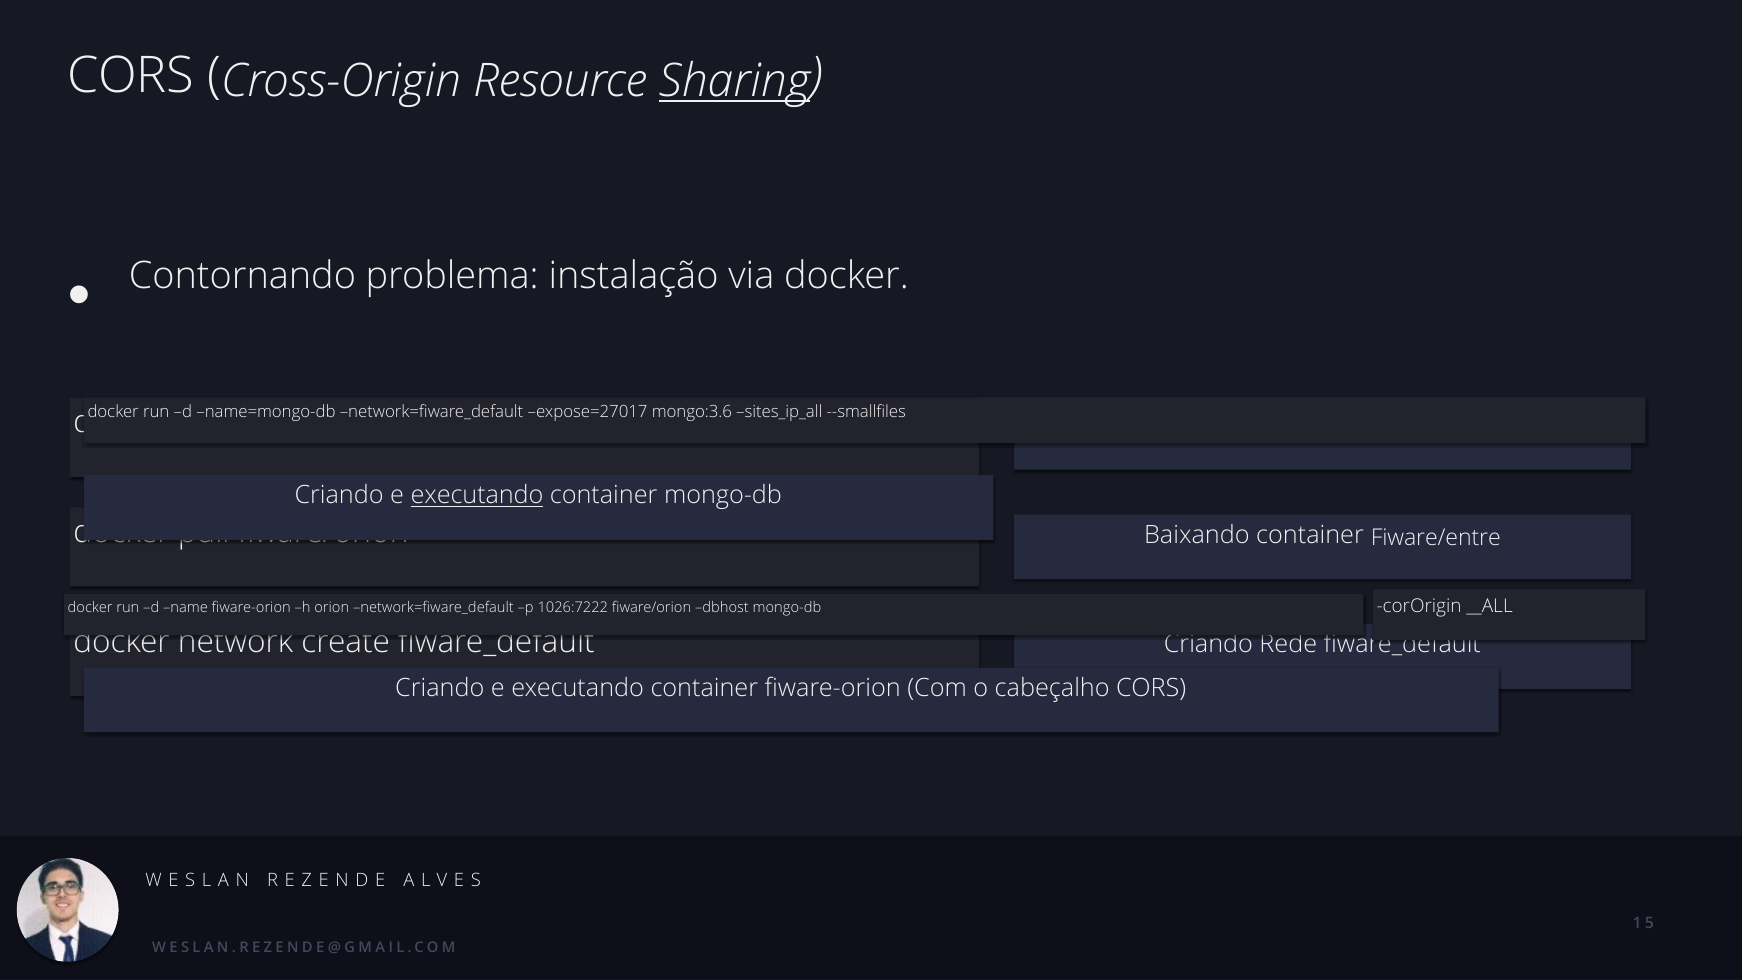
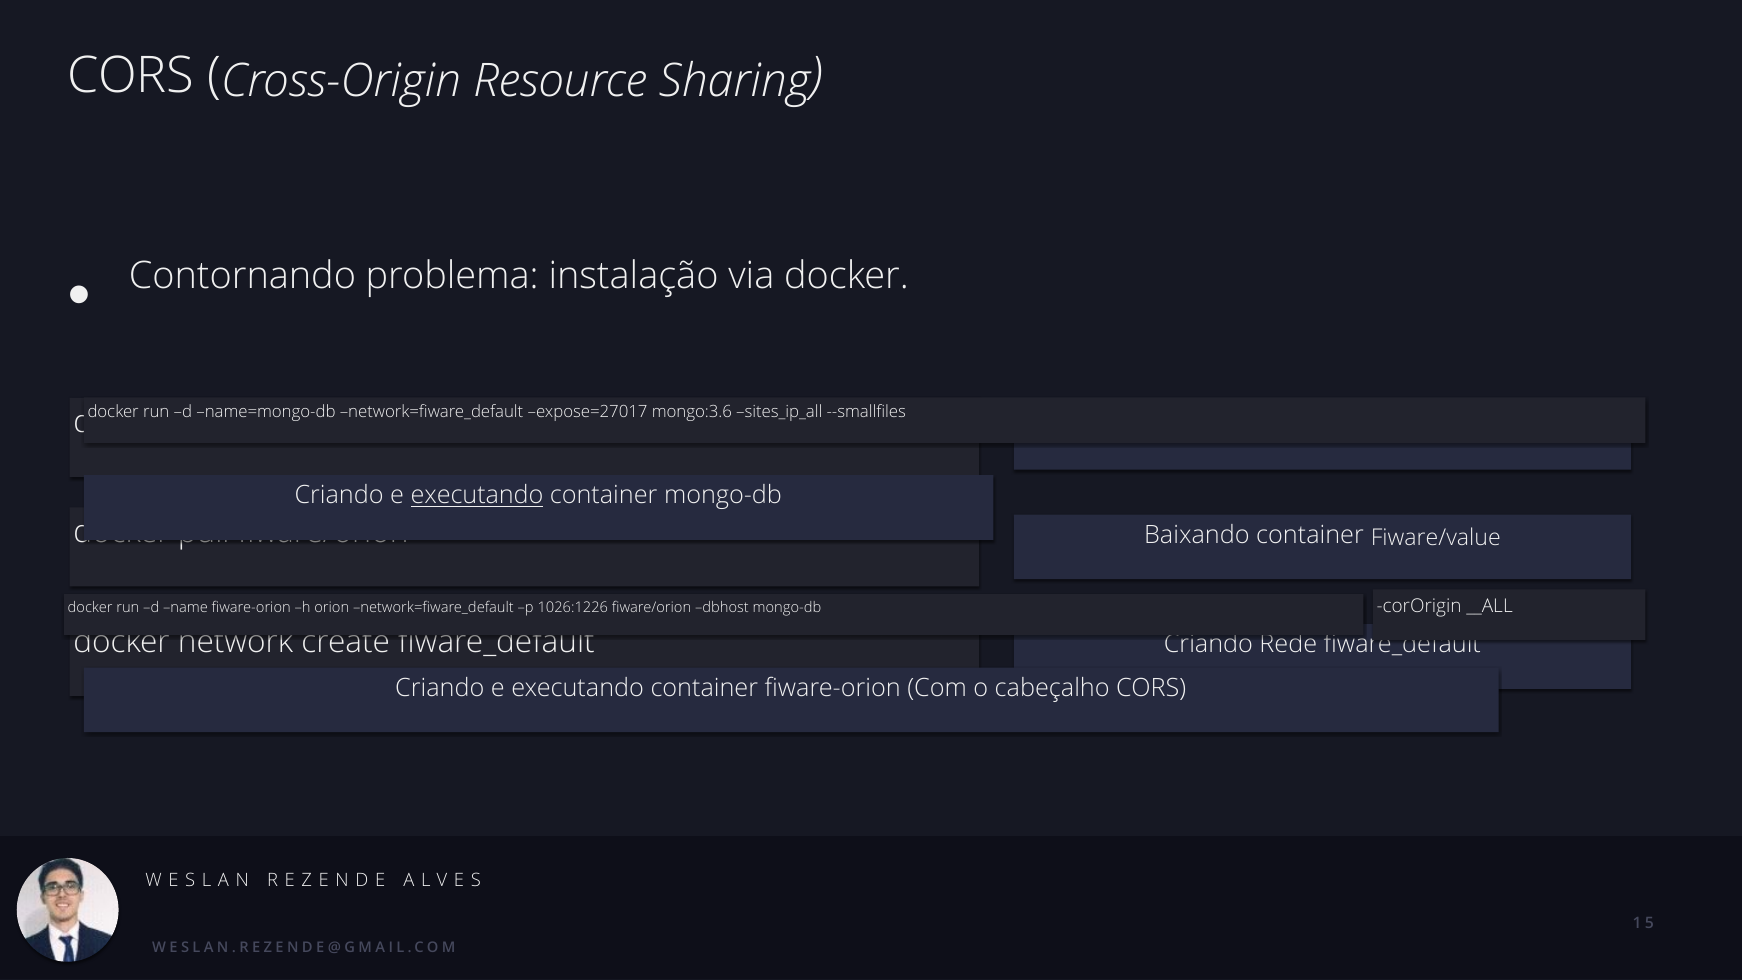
Sharing underline: present -> none (735, 81)
Fiware/entre: Fiware/entre -> Fiware/value (1436, 538)
1026:7222: 1026:7222 -> 1026:1226 (573, 608)
